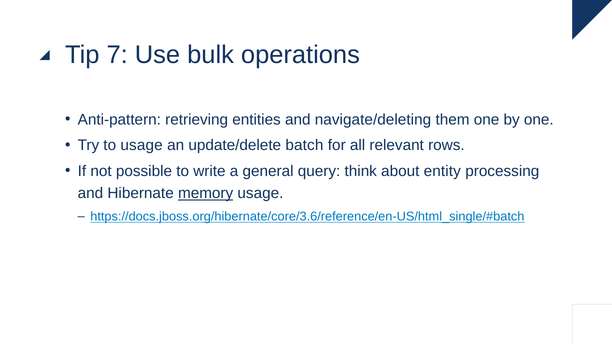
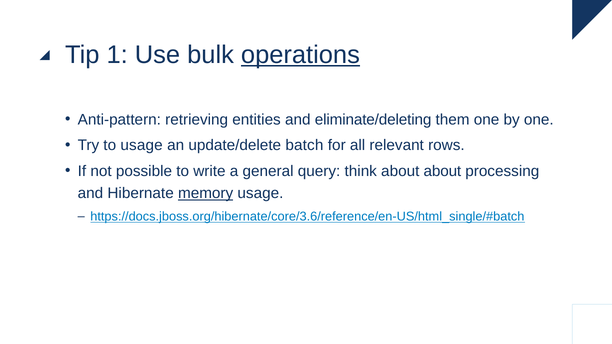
7: 7 -> 1 (117, 55)
operations underline: none -> present (300, 55)
navigate/deleting: navigate/deleting -> eliminate/deleting (373, 120)
about entity: entity -> about (442, 171)
